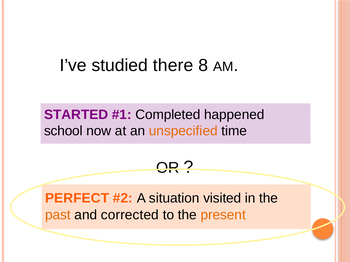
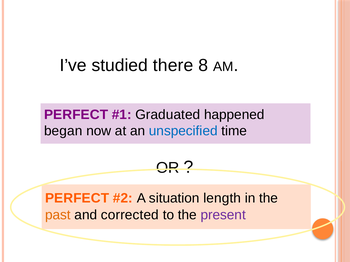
STARTED: STARTED -> PERFECT (76, 115)
Completed: Completed -> Graduated (168, 115)
school: school -> began (63, 131)
unspecified colour: orange -> blue (183, 131)
visited: visited -> length (222, 199)
present colour: orange -> purple (223, 215)
